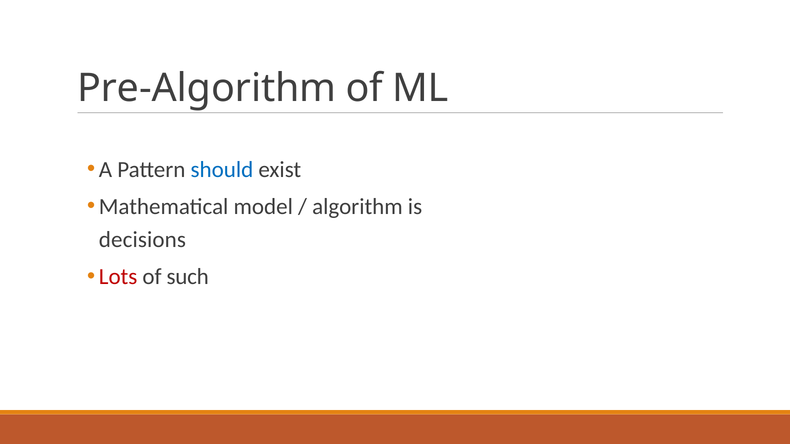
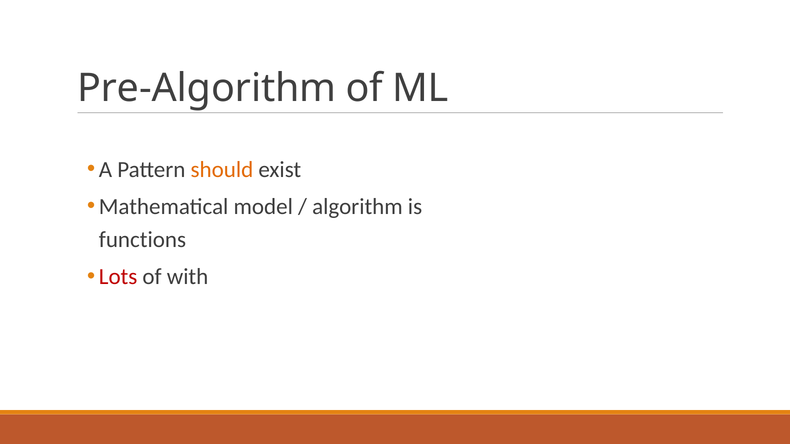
should colour: blue -> orange (222, 170)
decisions: decisions -> functions (142, 240)
such: such -> with (188, 277)
